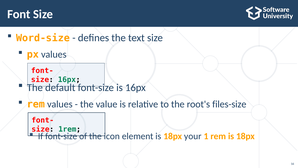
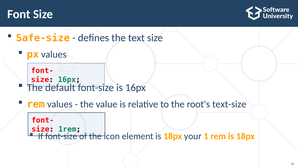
Word-size: Word-size -> Safe-size (43, 38)
files-size: files-size -> text-size (229, 104)
